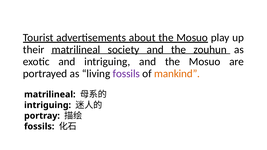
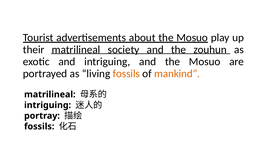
fossils colour: purple -> orange (126, 74)
